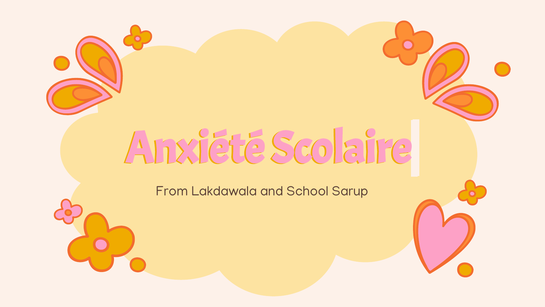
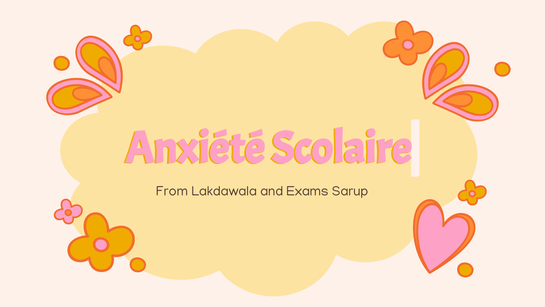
School: School -> Exams (307, 191)
